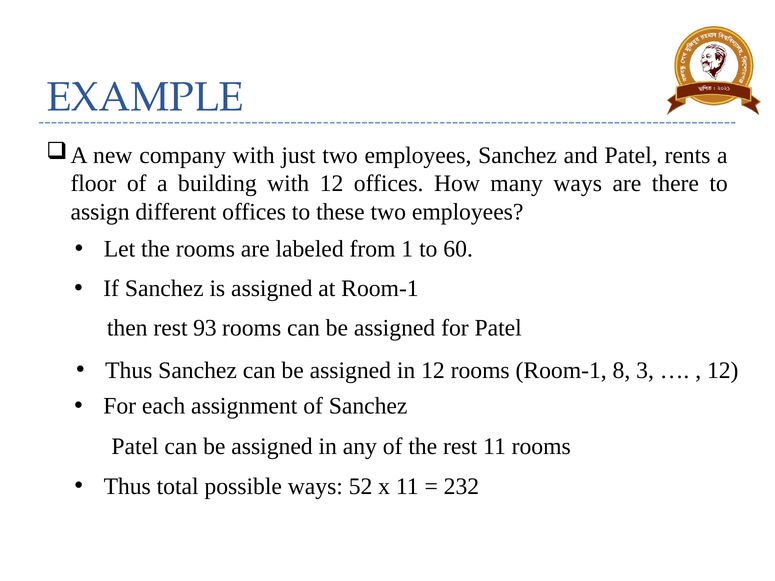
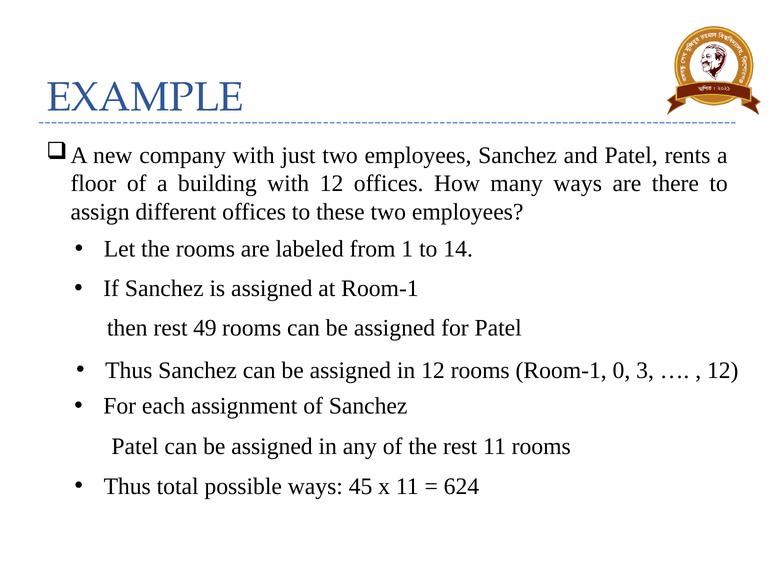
60: 60 -> 14 (458, 249)
93: 93 -> 49 (205, 328)
8: 8 -> 0 (621, 370)
52: 52 -> 45 (361, 487)
232: 232 -> 624 (461, 487)
